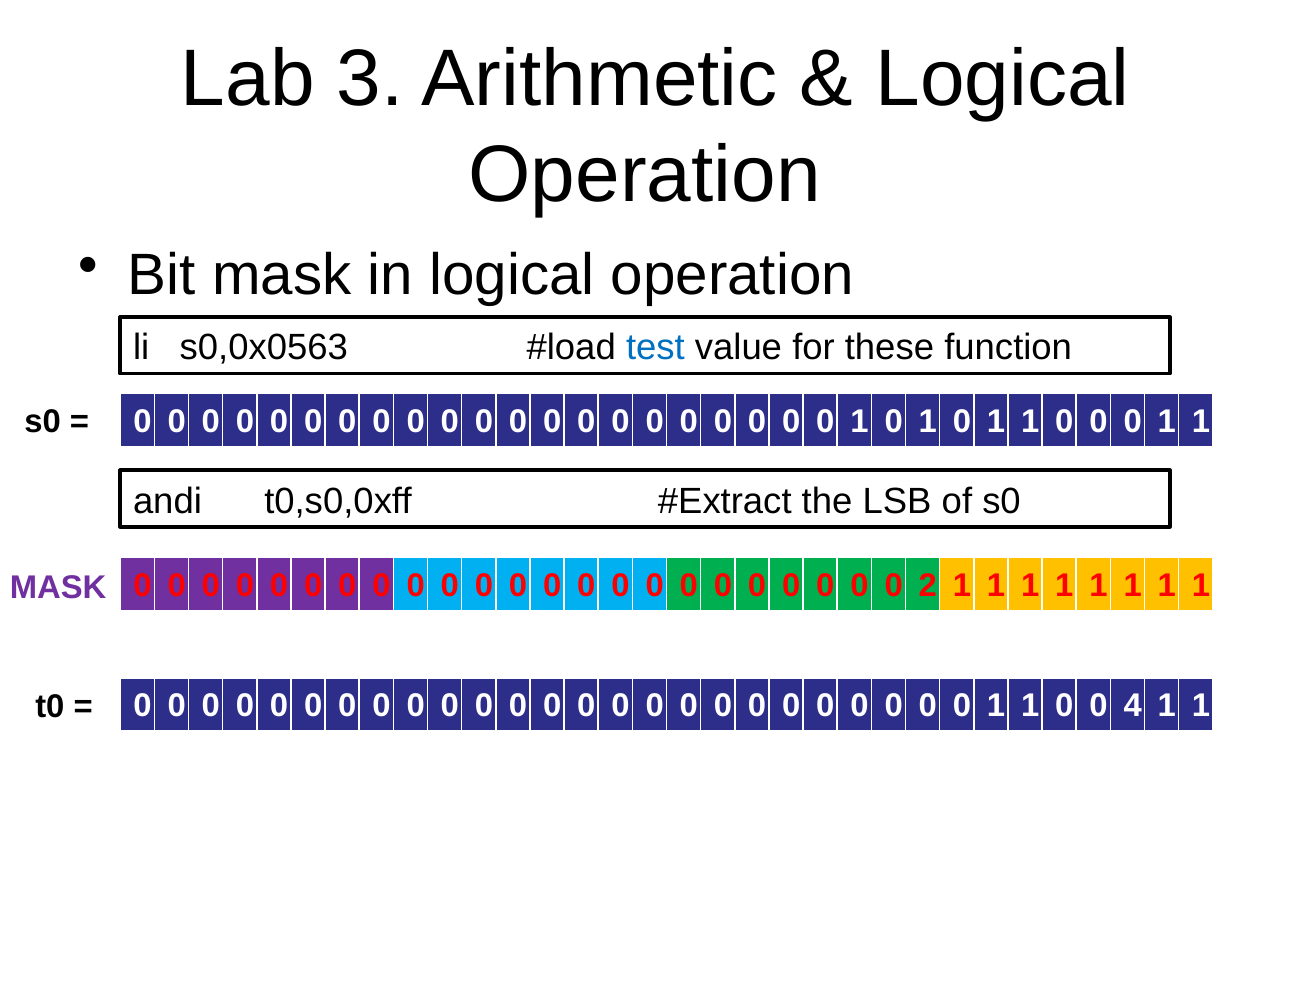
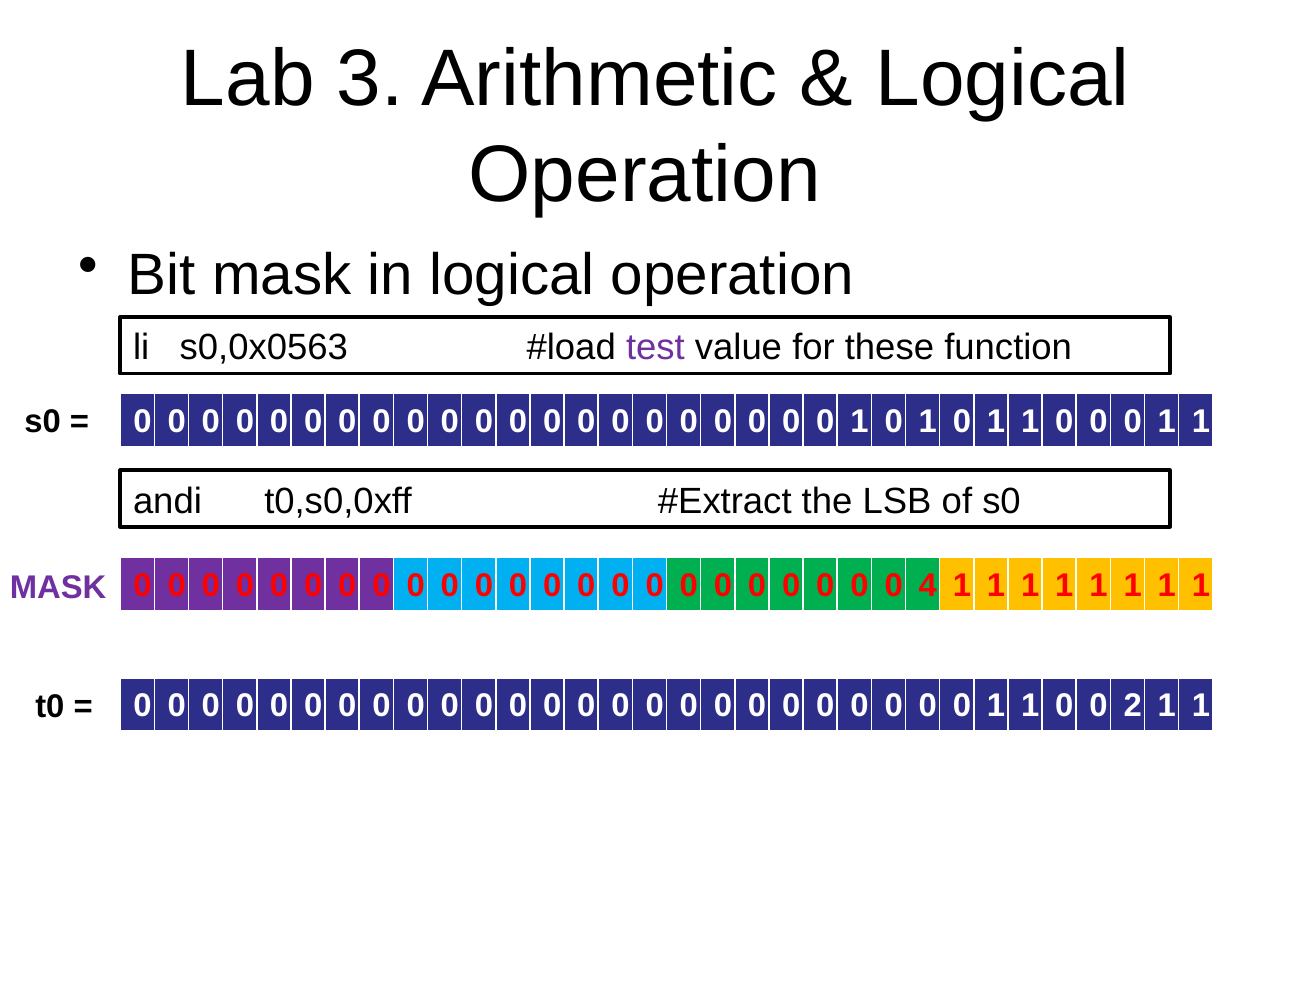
test colour: blue -> purple (655, 348)
2: 2 -> 4 (928, 585)
4: 4 -> 2 (1133, 706)
